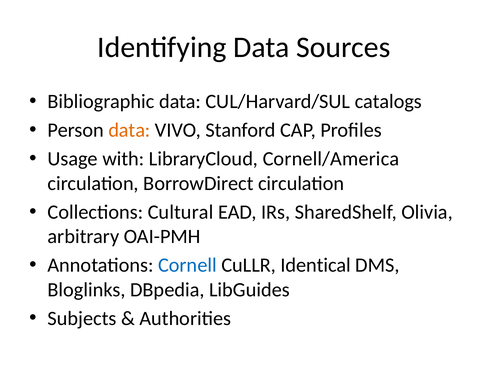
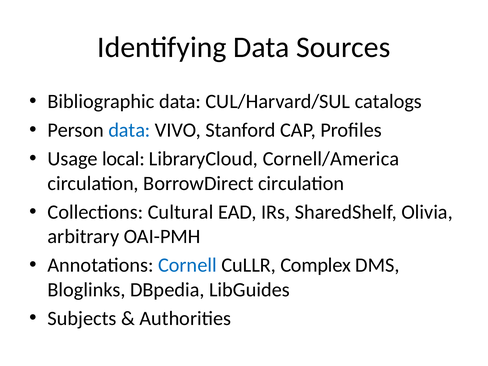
data colour: orange -> blue (129, 130)
with: with -> local (123, 159)
Identical: Identical -> Complex (316, 265)
